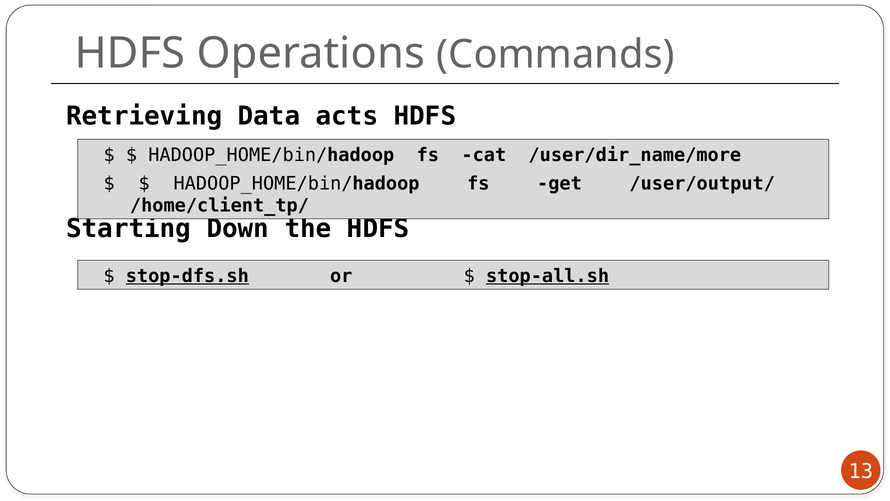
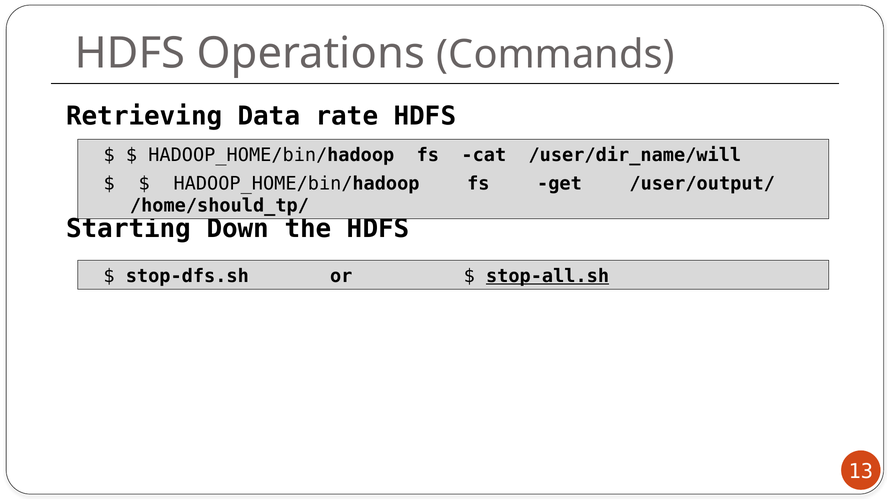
acts: acts -> rate (347, 116)
/user/dir_name/more: /user/dir_name/more -> /user/dir_name/will (635, 155)
/home/client_tp/: /home/client_tp/ -> /home/should_tp/ (219, 206)
stop-dfs.sh underline: present -> none (187, 276)
